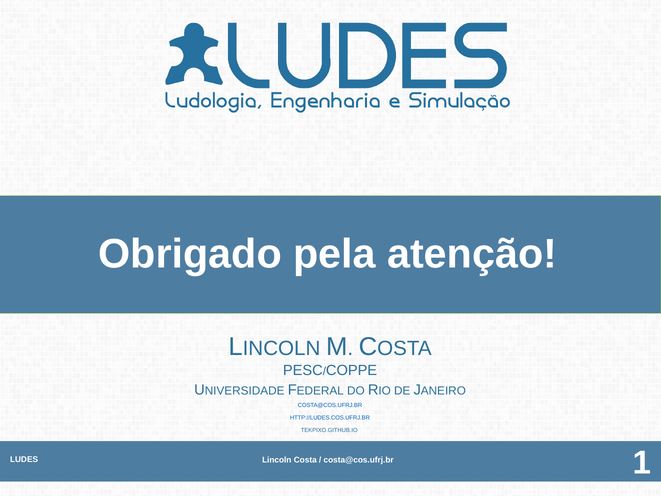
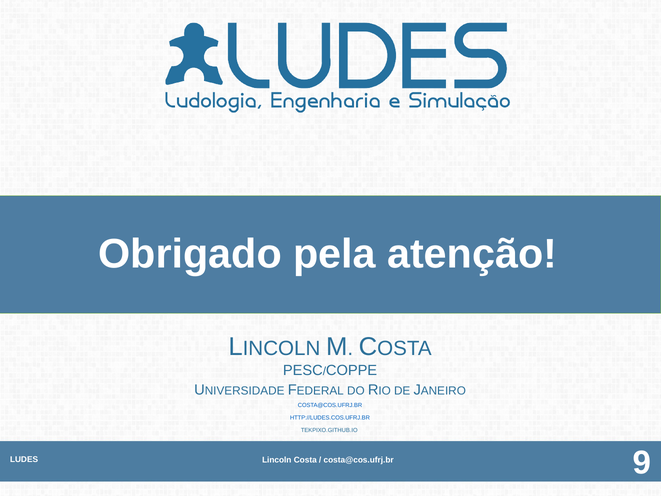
1: 1 -> 9 (642, 463)
